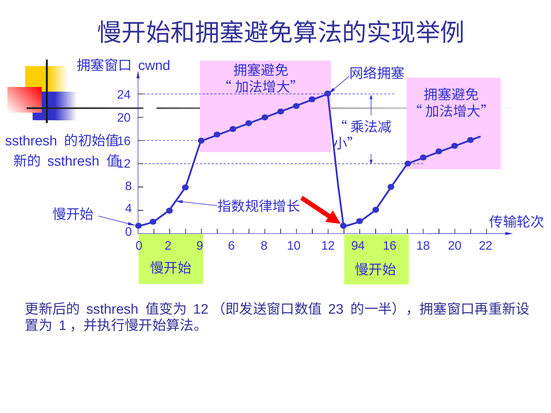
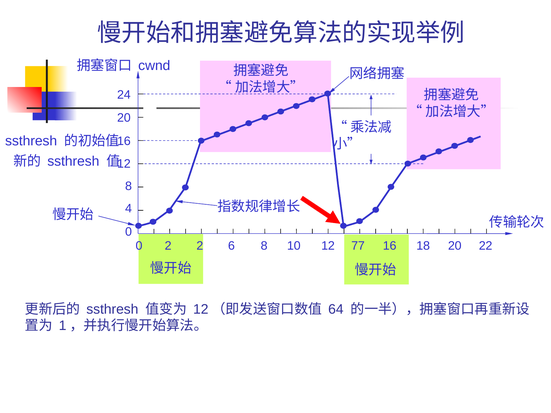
2 9: 9 -> 2 (200, 246)
94: 94 -> 77 (358, 246)
23: 23 -> 64 (336, 309)
